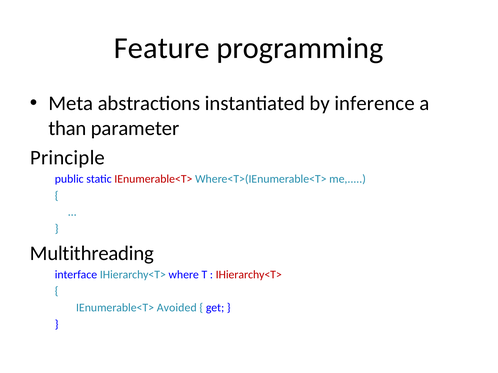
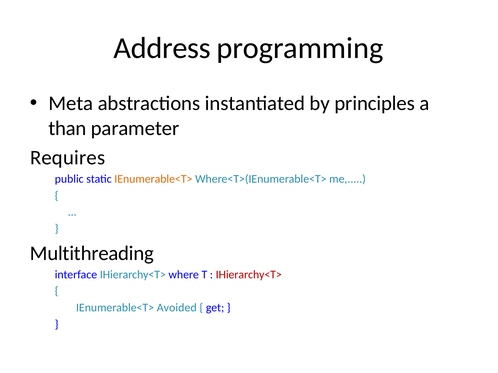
Feature: Feature -> Address (162, 48)
inference: inference -> principles (375, 104)
Principle: Principle -> Requires (68, 158)
IEnumerable<T> colour: red -> orange (153, 179)
